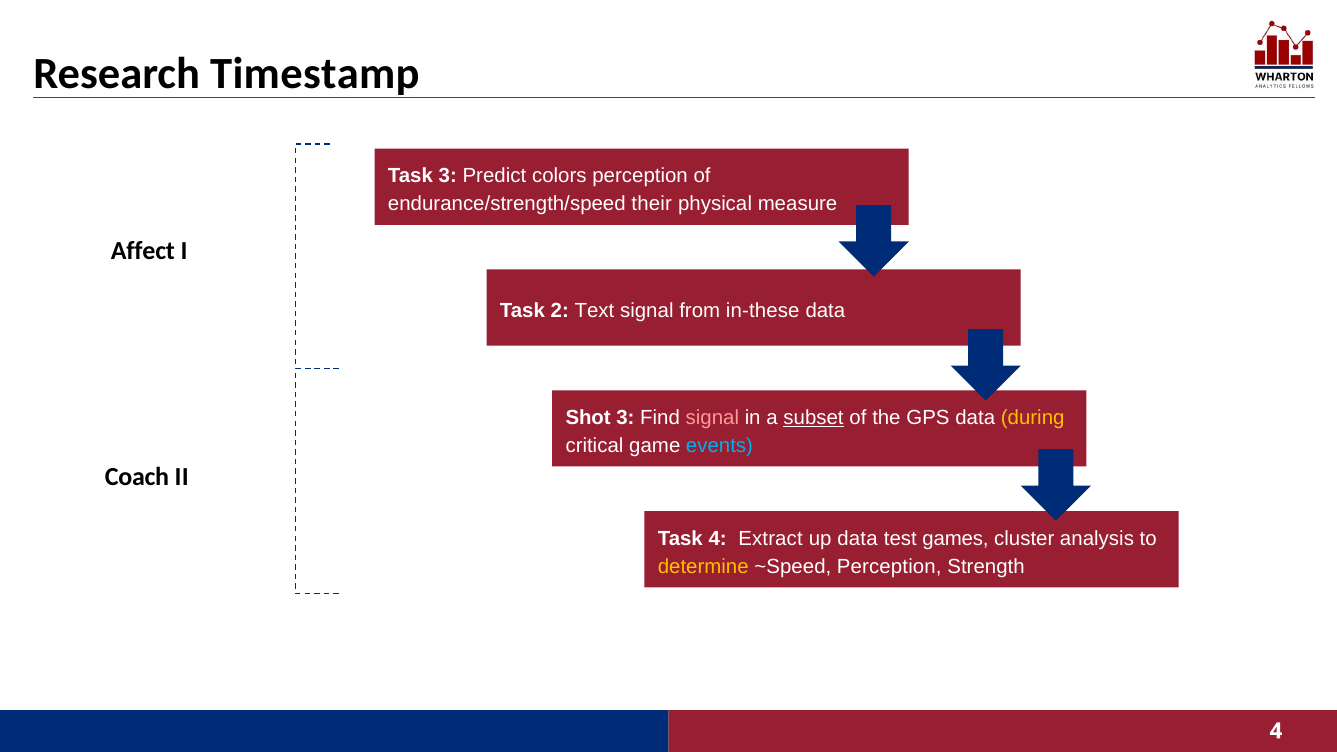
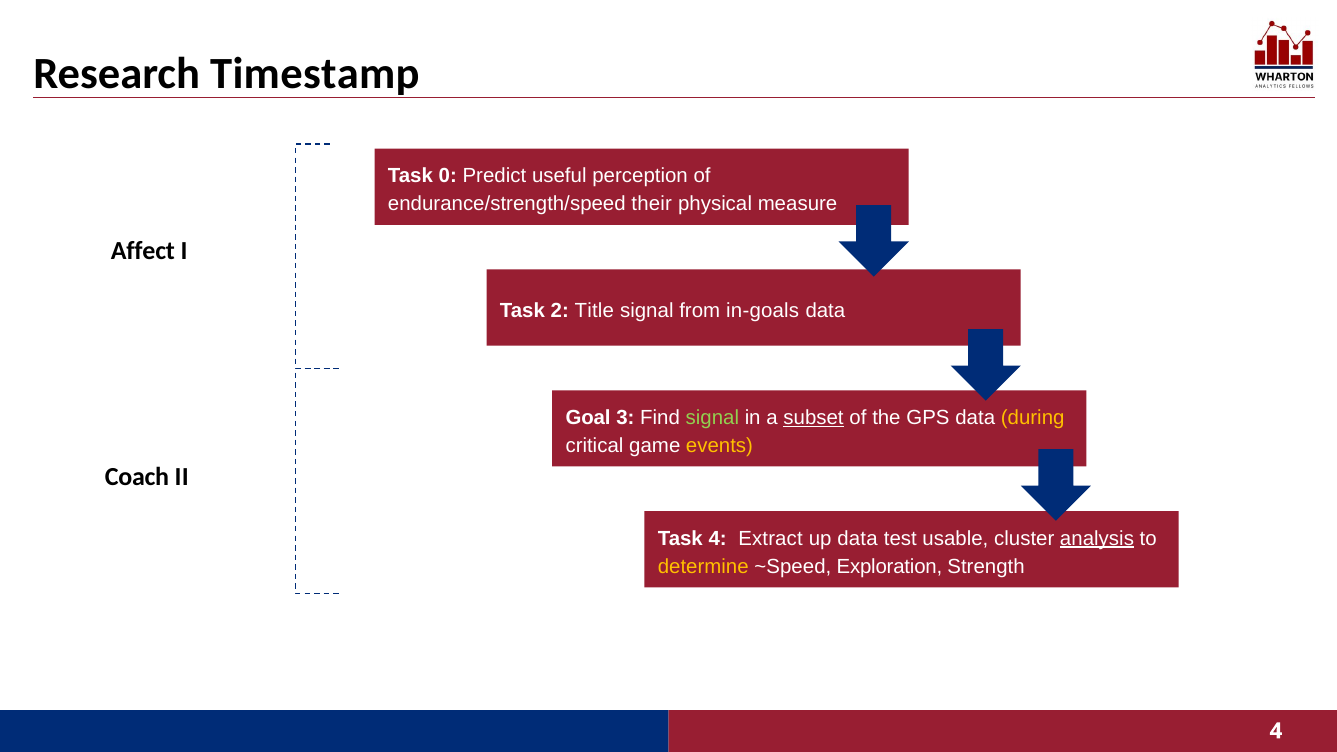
Task 3: 3 -> 0 (448, 176)
colors: colors -> useful (559, 176)
Text: Text -> Title (594, 311)
in-these: in-these -> in-goals (763, 311)
Shot: Shot -> Goal (588, 418)
signal colour: pink -> light green (712, 418)
events colour: light blue -> yellow (719, 446)
games: games -> usable (955, 538)
analysis underline: none -> present (1097, 538)
~Speed Perception: Perception -> Exploration (889, 567)
